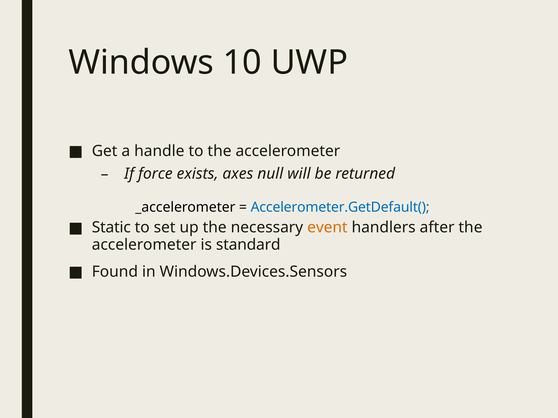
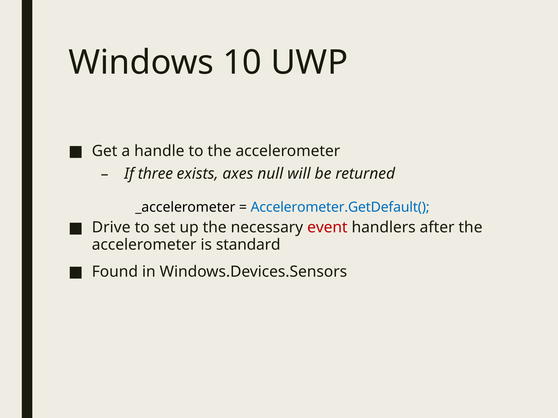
force: force -> three (155, 174)
Static: Static -> Drive (111, 228)
event colour: orange -> red (327, 228)
